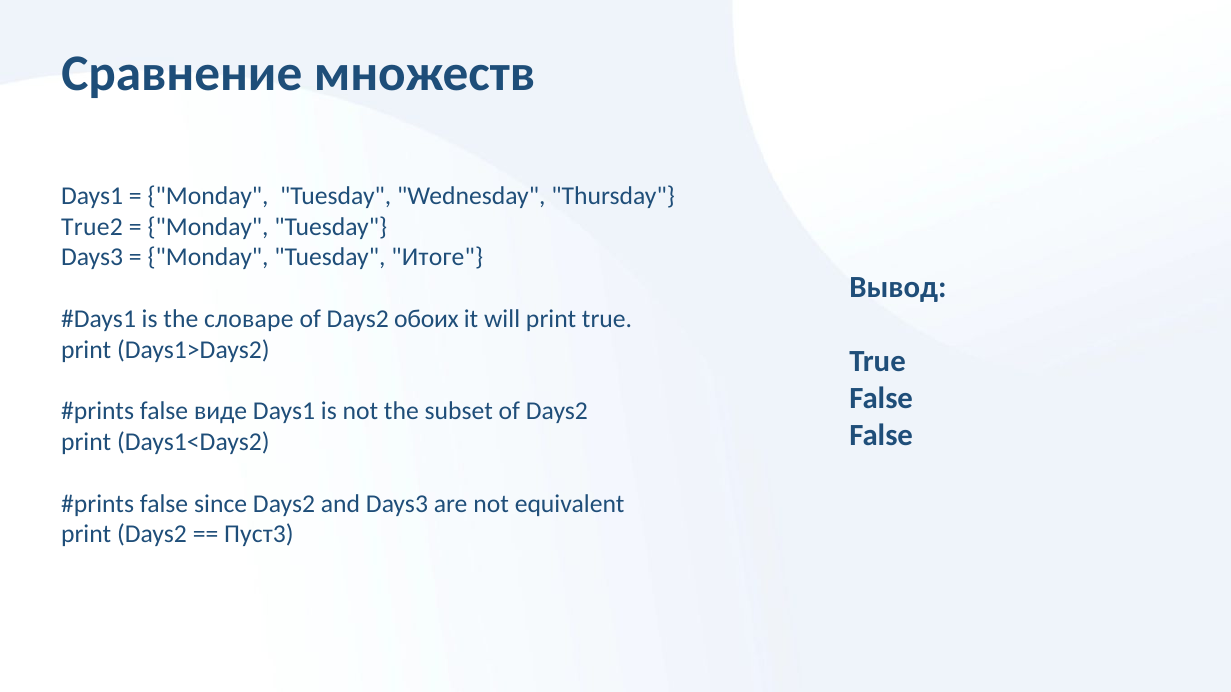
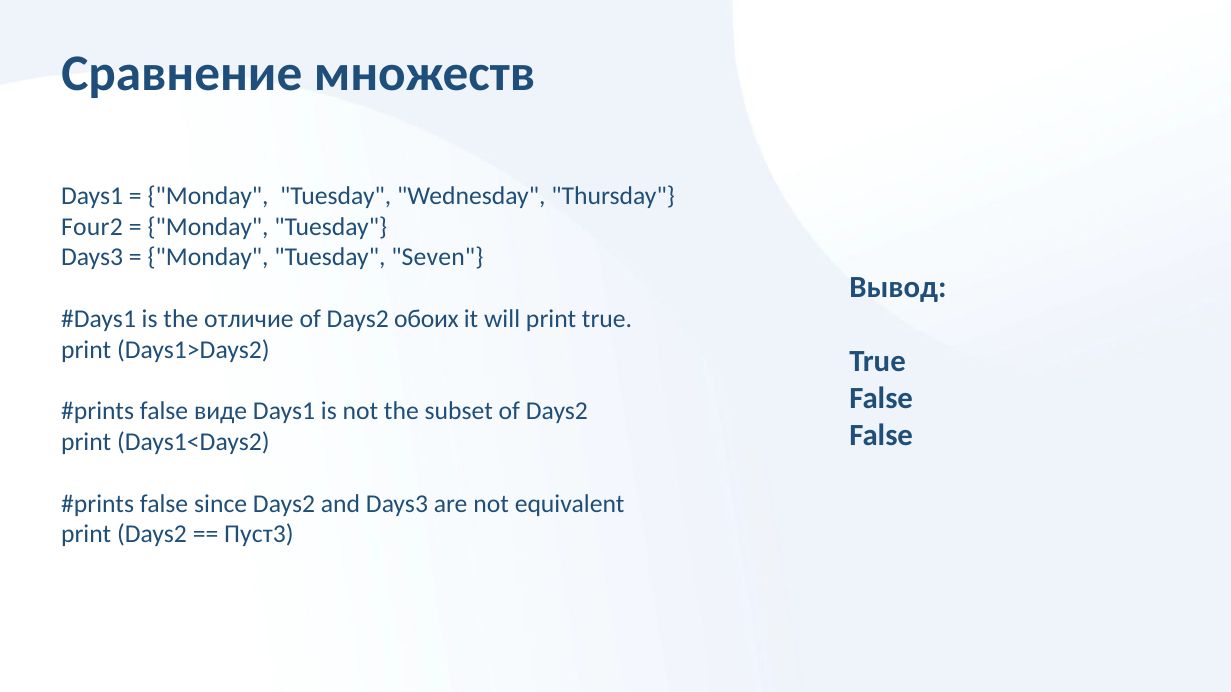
True2: True2 -> Four2 (92, 227)
Итоге: Итоге -> Seven (437, 258)
словаре: словаре -> отличие (249, 319)
